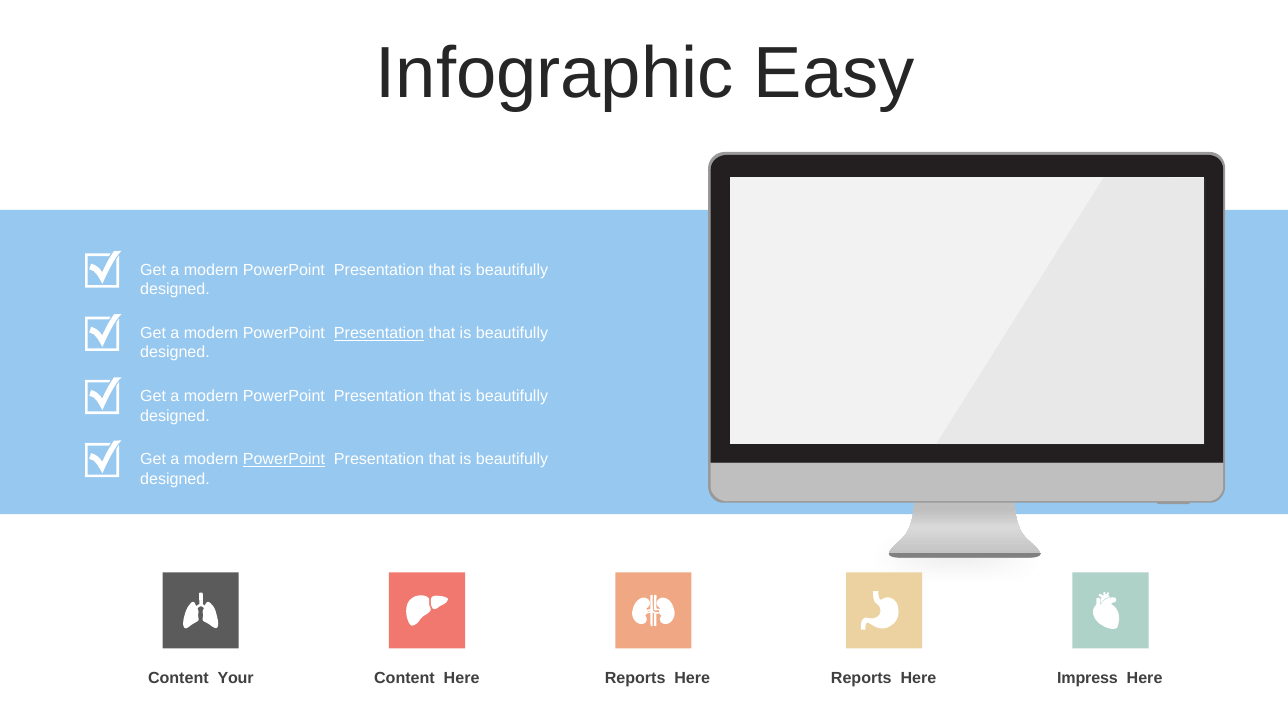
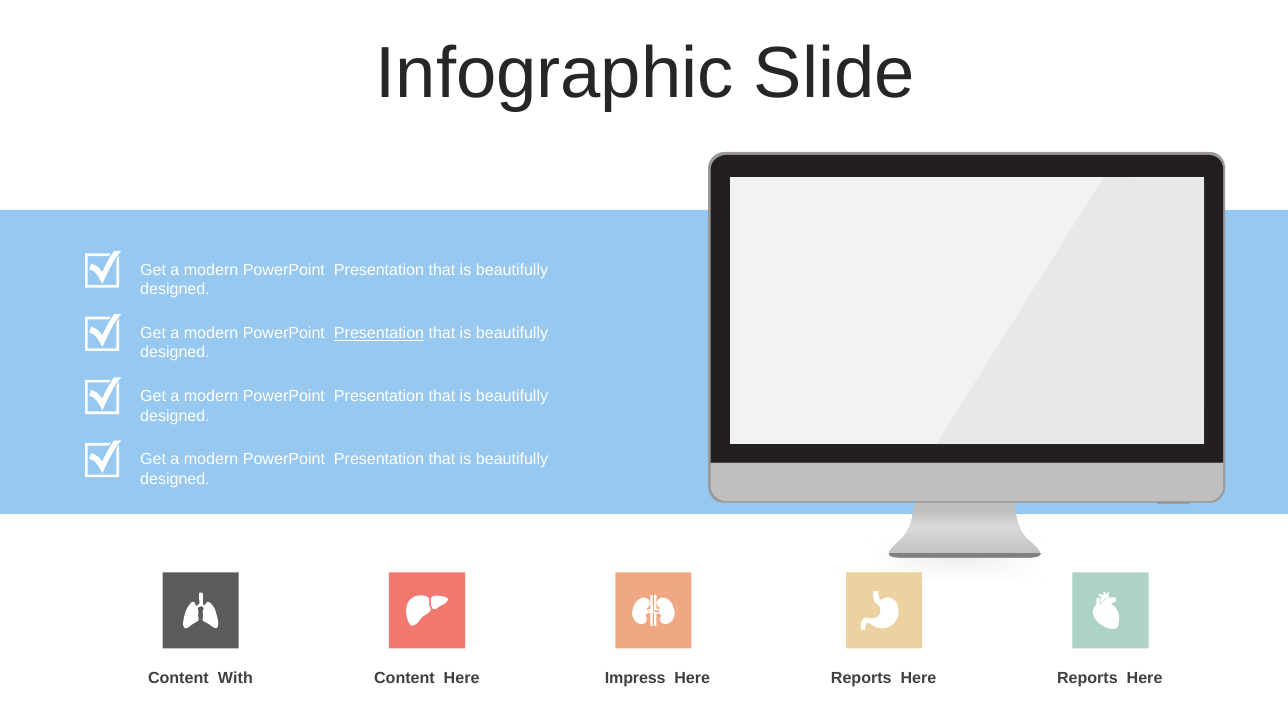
Easy: Easy -> Slide (834, 74)
PowerPoint underline: present -> none (284, 460)
Your: Your -> With (235, 679)
Content Here Reports: Reports -> Impress (635, 679)
Impress: Impress -> Reports (1087, 679)
